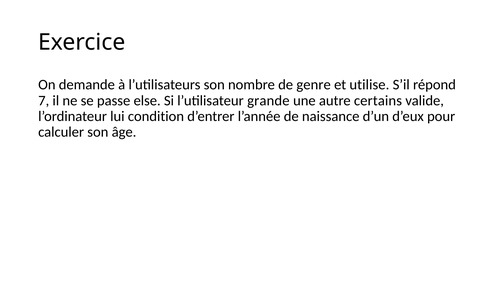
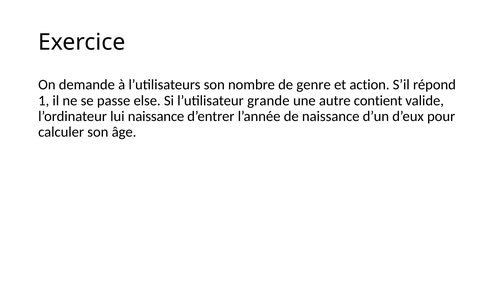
utilise: utilise -> action (369, 85)
7: 7 -> 1 (44, 100)
certains: certains -> contient (378, 100)
lui condition: condition -> naissance (156, 116)
